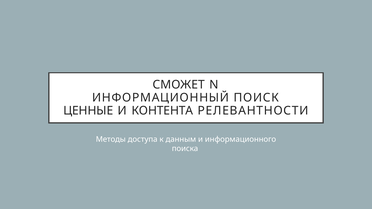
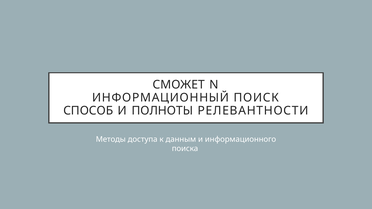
ЦЕННЫЕ: ЦЕННЫЕ -> СПОСОБ (88, 111)
КОНТЕНТА: КОНТЕНТА -> ПОЛНОТЫ (162, 111)
